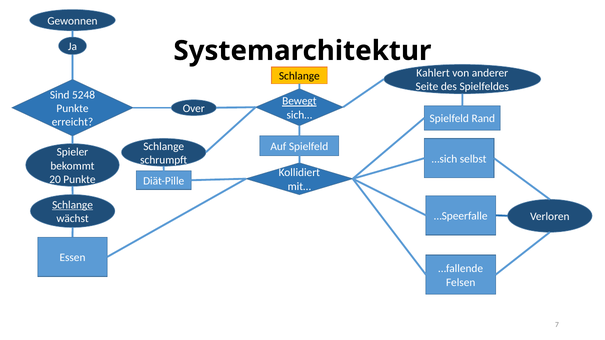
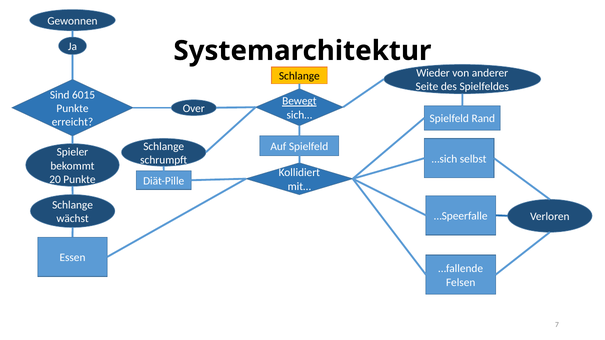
Kahlert: Kahlert -> Wieder (433, 73)
5248: 5248 -> 6015 (84, 95)
Schlange underline: present -> none (73, 205)
